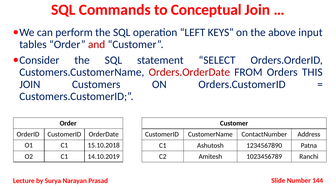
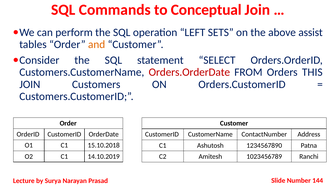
KEYS: KEYS -> SETS (221, 32)
input: input -> assist (311, 32)
and colour: red -> orange (97, 45)
